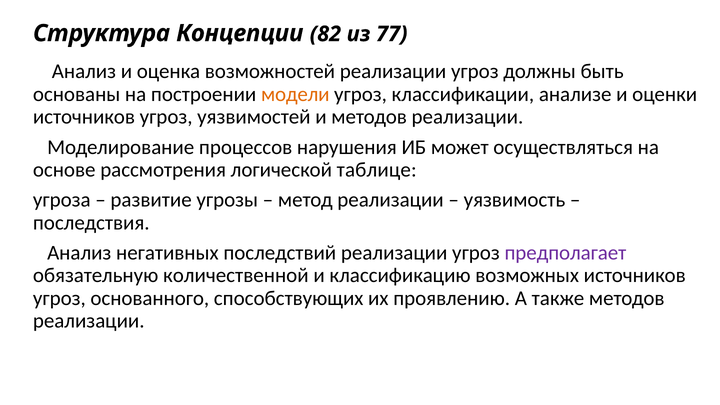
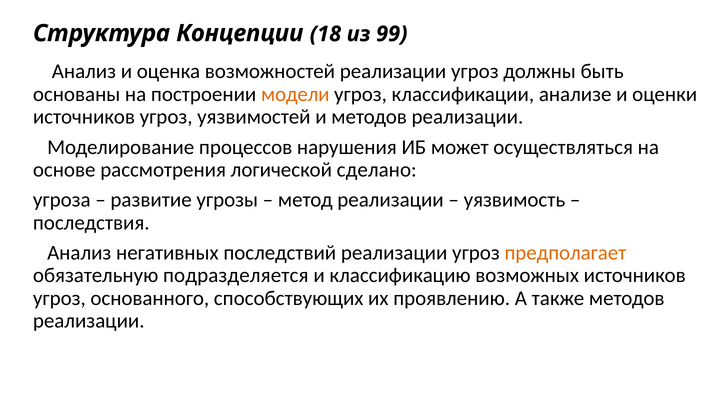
82: 82 -> 18 (325, 34)
77: 77 -> 99 (392, 34)
таблице: таблице -> сделано (377, 170)
предполагает colour: purple -> orange (565, 253)
количественной: количественной -> подразделяется (236, 276)
